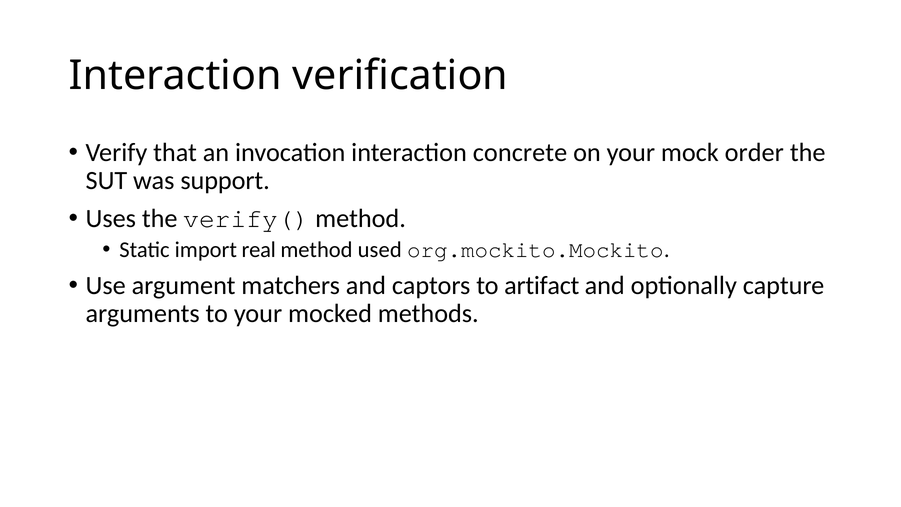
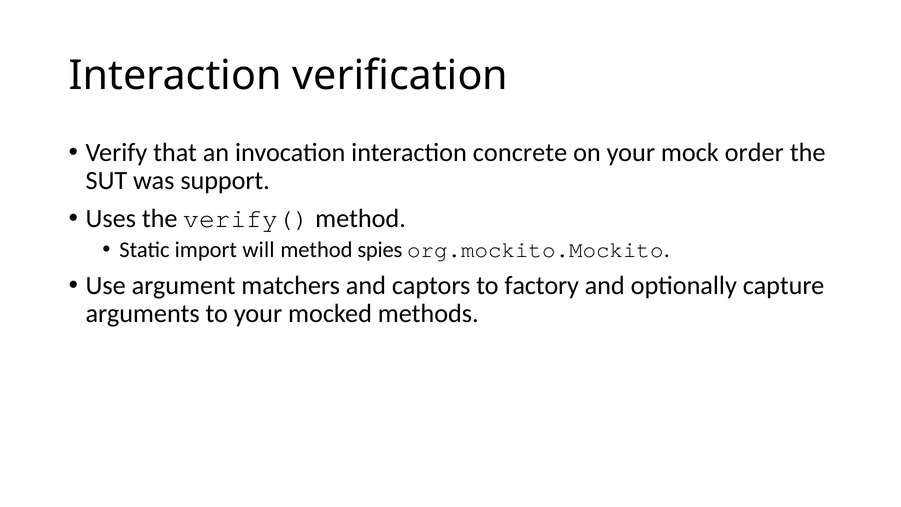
real: real -> will (259, 250)
used: used -> spies (380, 250)
artifact: artifact -> factory (542, 285)
